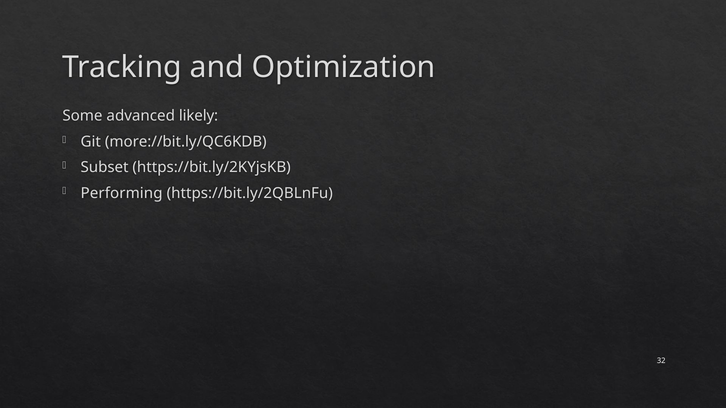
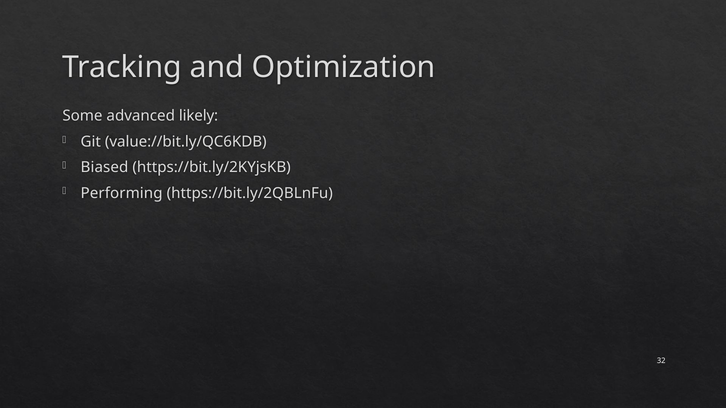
more://bit.ly/QC6KDB: more://bit.ly/QC6KDB -> value://bit.ly/QC6KDB (186, 142)
Subset: Subset -> Biased (104, 167)
